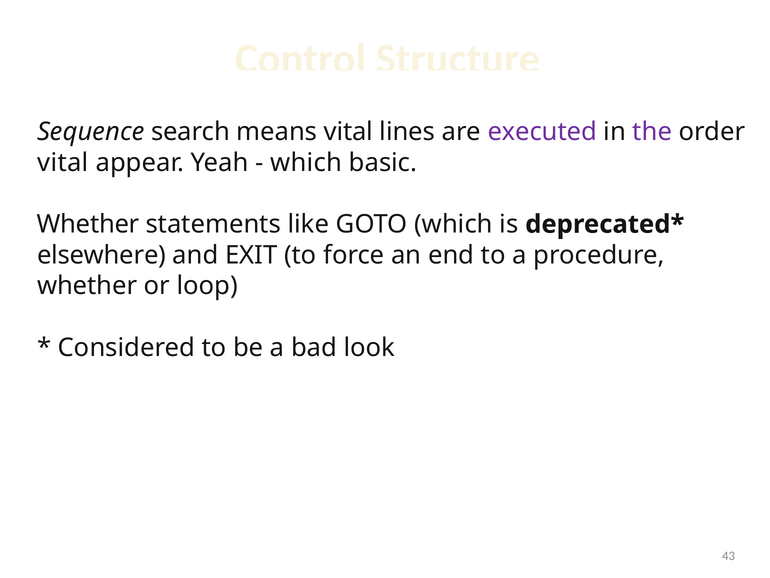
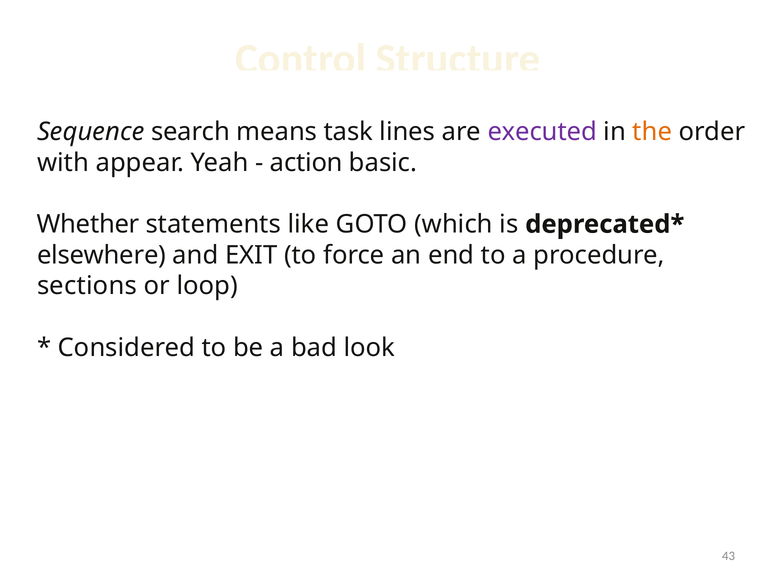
means vital: vital -> task (348, 132)
the colour: purple -> orange (652, 132)
vital: vital -> with (63, 163)
which: which -> action (306, 163)
whether: whether -> sections (87, 286)
